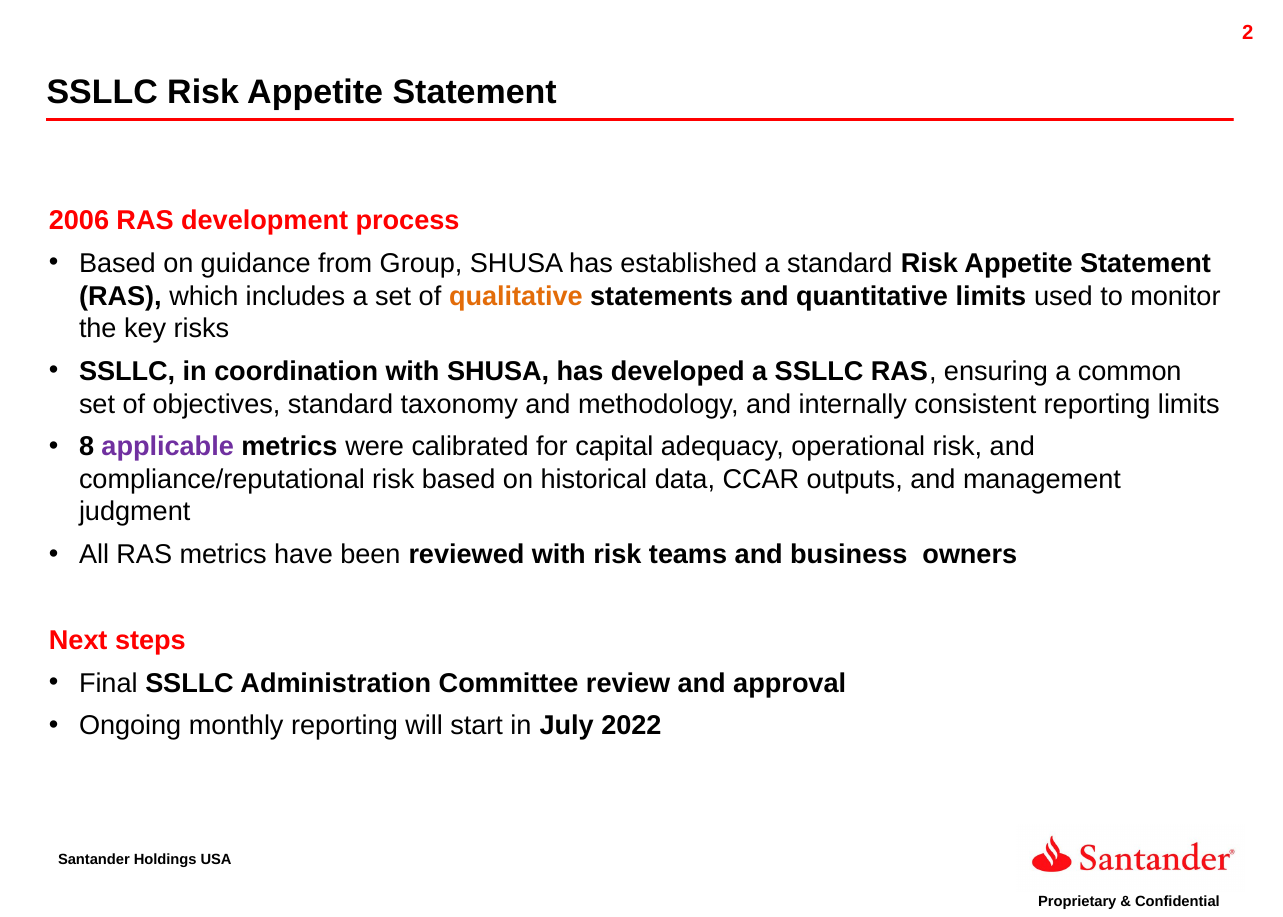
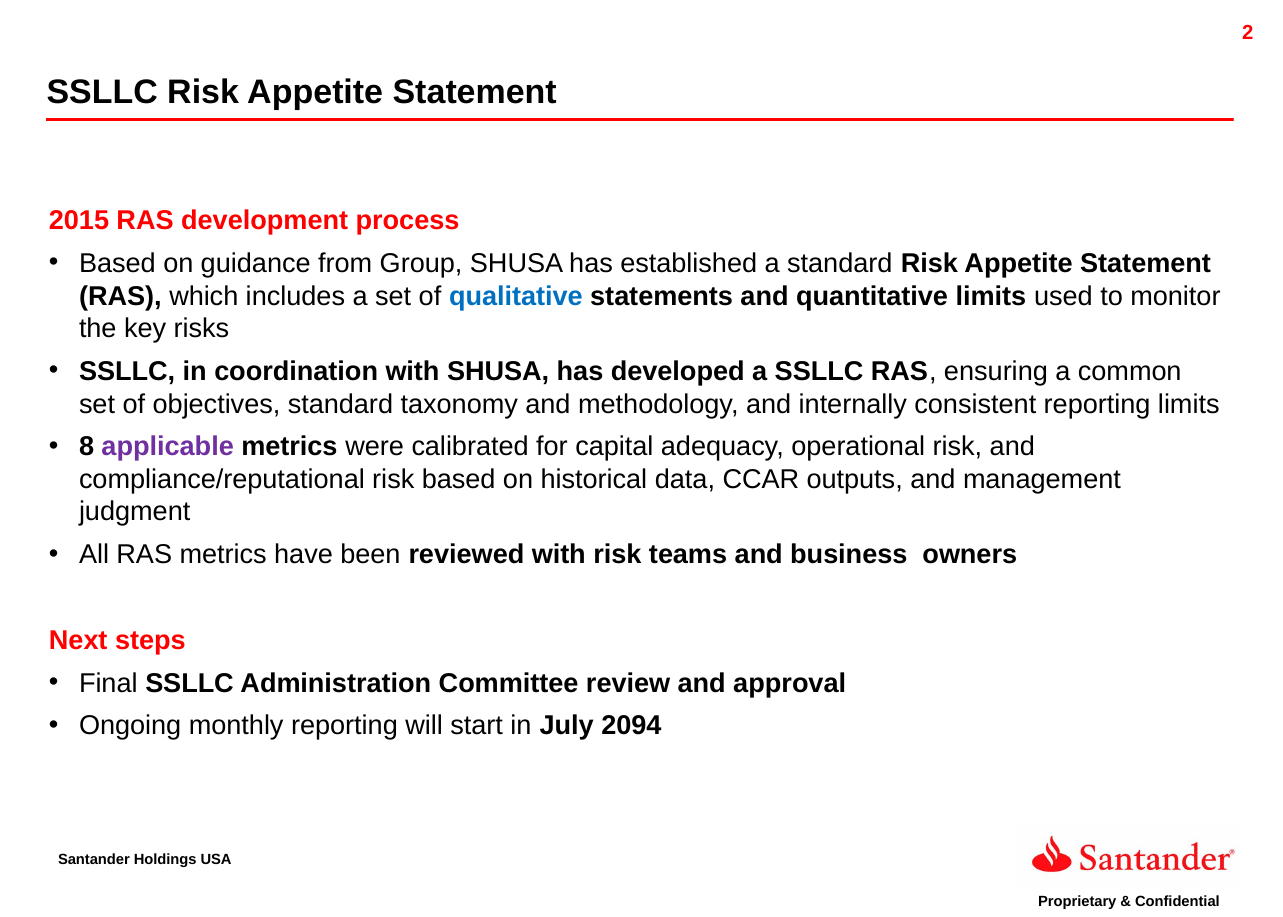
2006: 2006 -> 2015 (79, 221)
qualitative colour: orange -> blue (516, 296)
2022: 2022 -> 2094 (631, 725)
